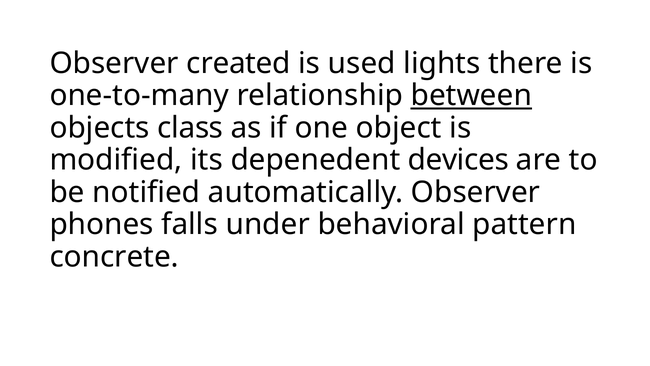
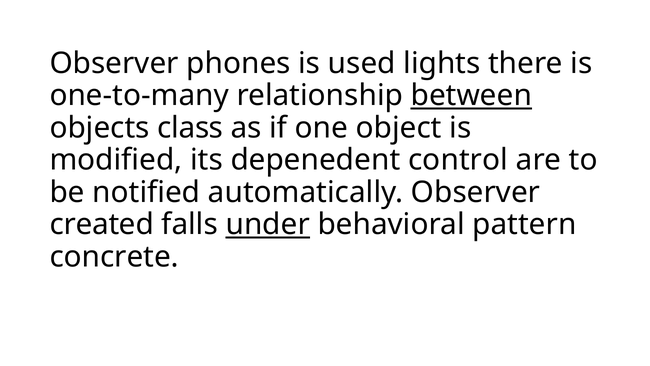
created: created -> phones (239, 63)
devices: devices -> control (458, 160)
phones: phones -> created (102, 224)
under underline: none -> present (268, 224)
